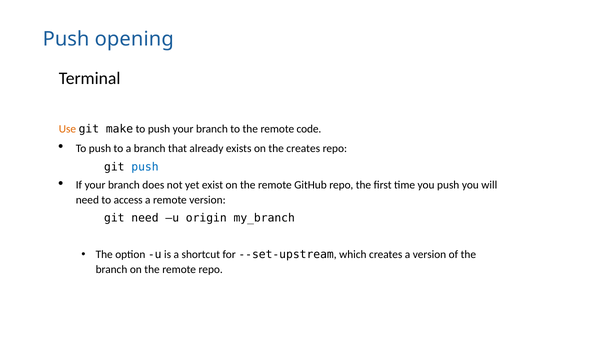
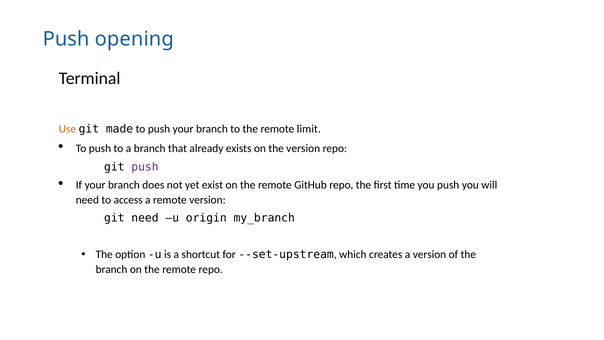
make: make -> made (120, 129)
code: code -> limit (309, 129)
the creates: creates -> version (303, 148)
push colour: blue -> purple (145, 167)
